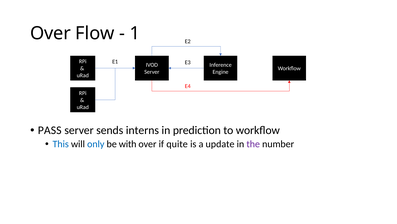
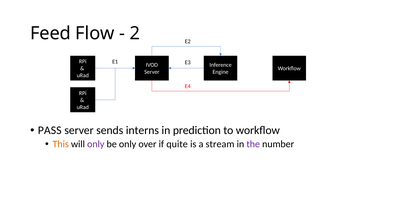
Over: Over -> Feed (50, 33)
1: 1 -> 2 (135, 33)
This colour: blue -> orange (61, 144)
only colour: blue -> purple (96, 144)
be with: with -> only (128, 144)
update: update -> stream (220, 144)
